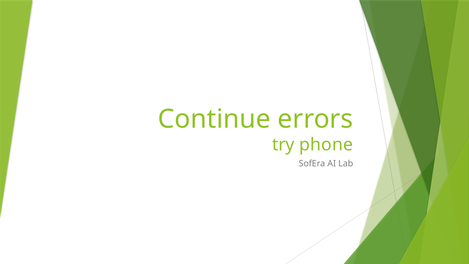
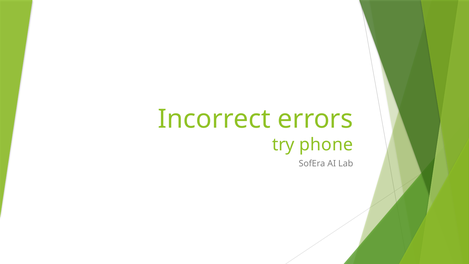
Continue: Continue -> Incorrect (214, 119)
